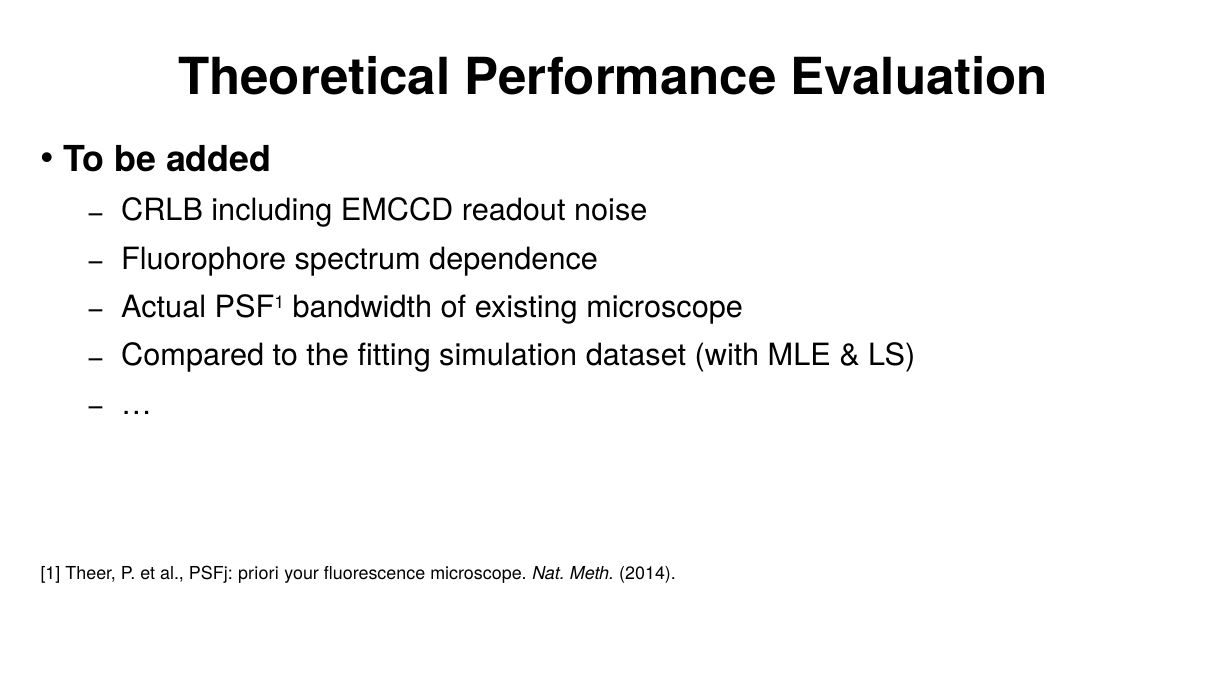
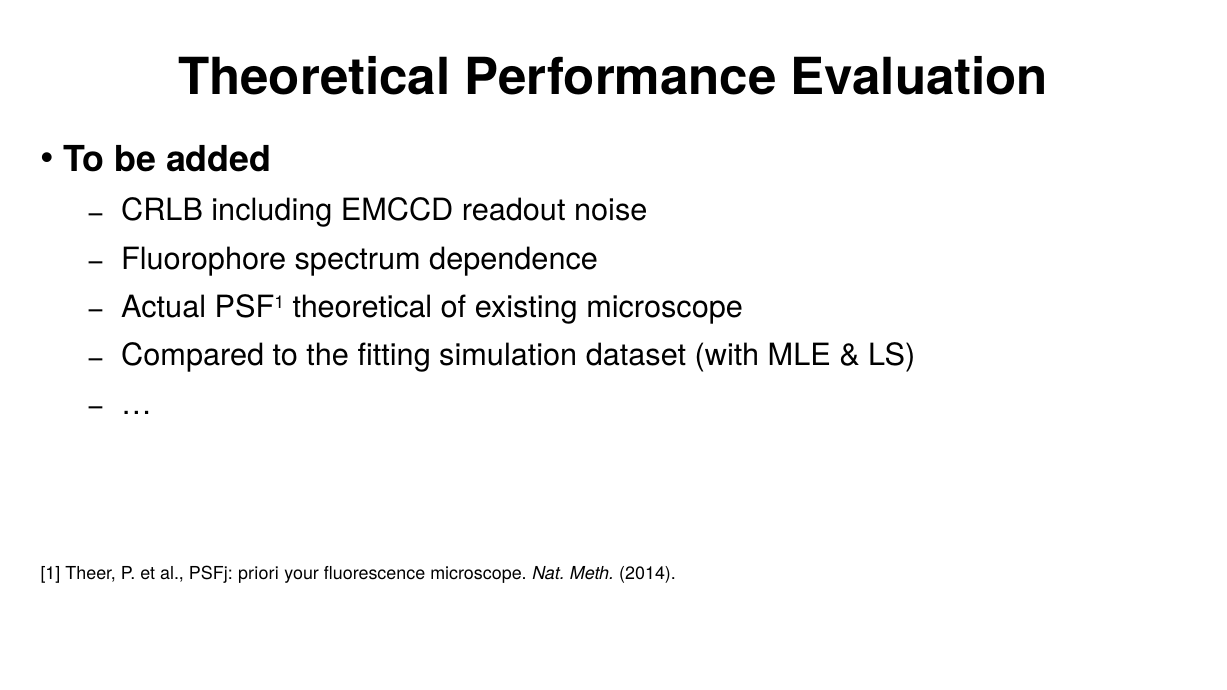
PSF1 bandwidth: bandwidth -> theoretical (362, 307)
